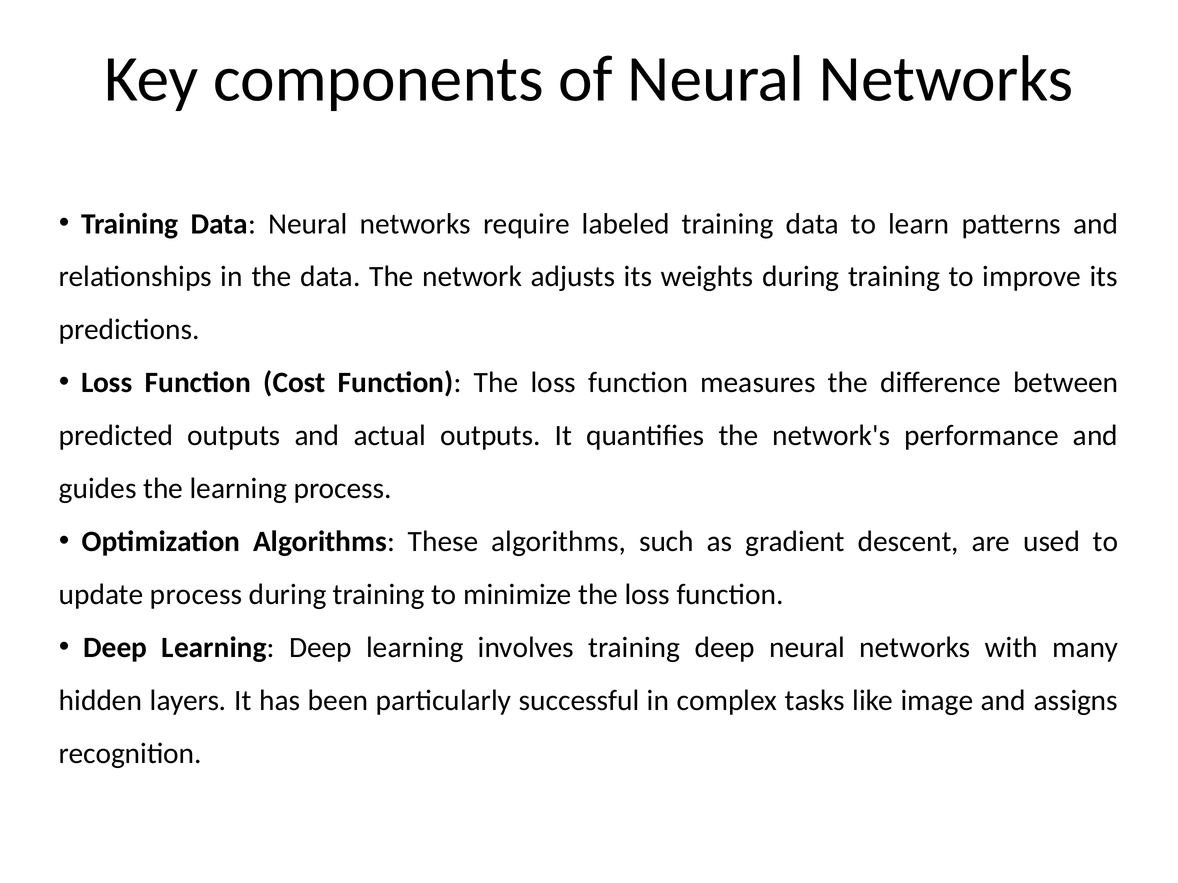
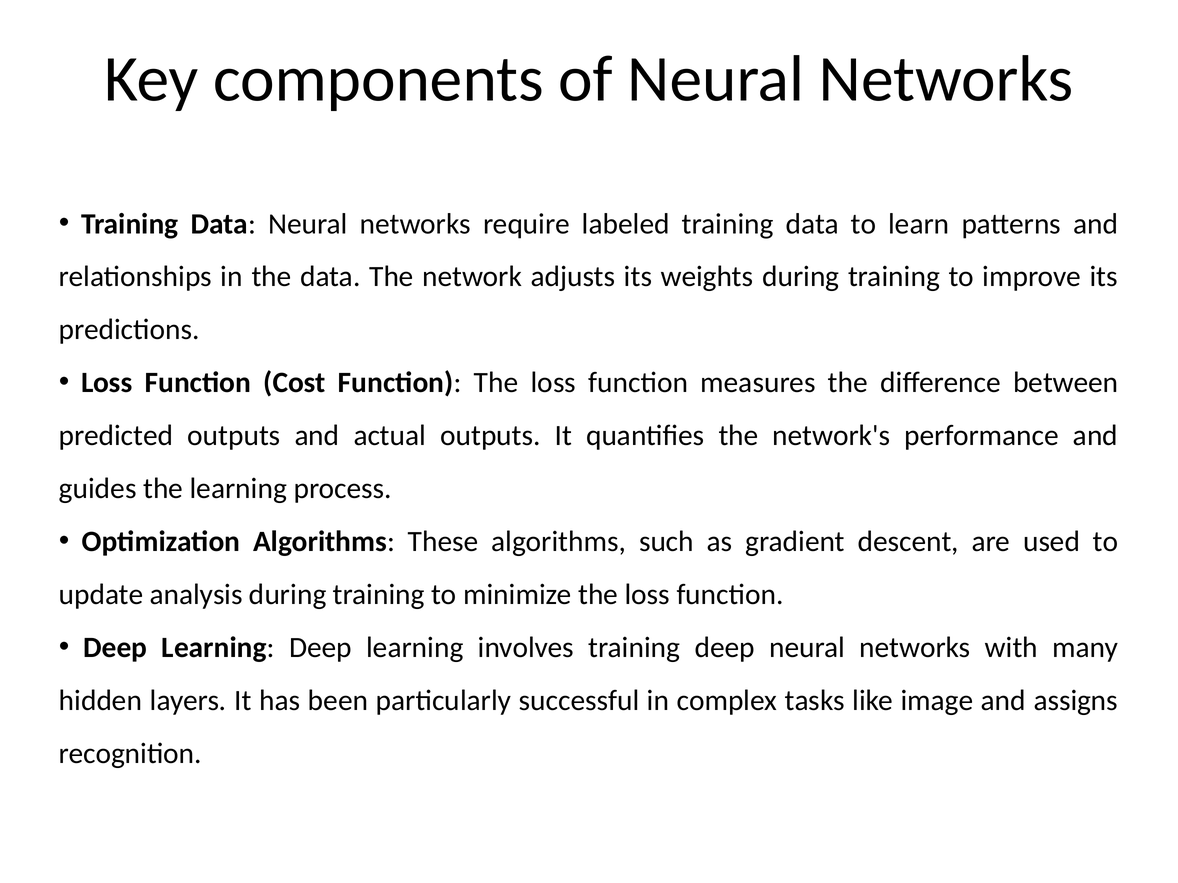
update process: process -> analysis (196, 595)
